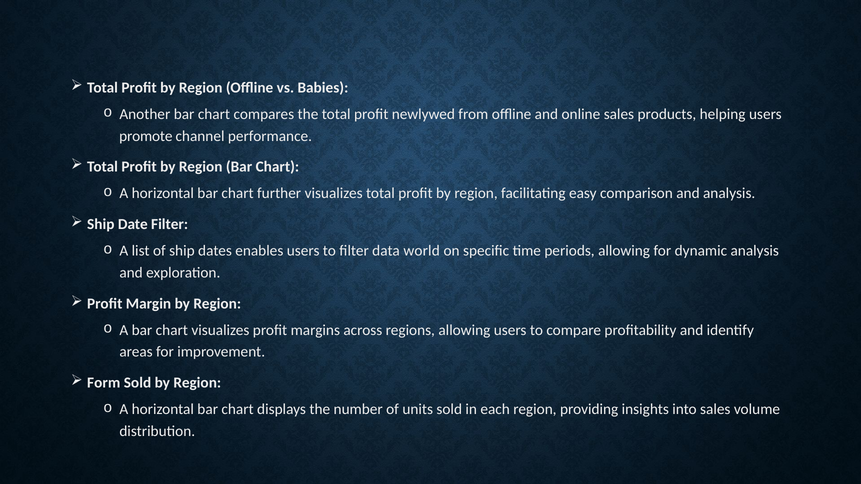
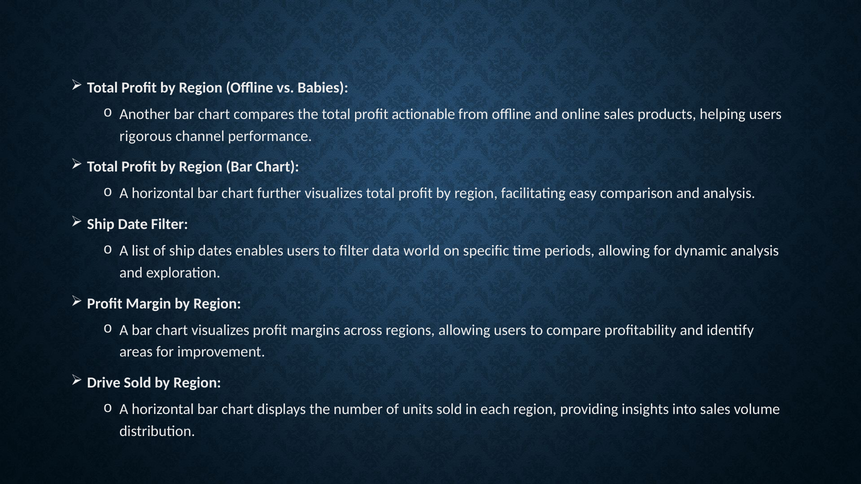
newlywed: newlywed -> actionable (423, 114)
promote: promote -> rigorous (146, 136)
Form: Form -> Drive (104, 383)
